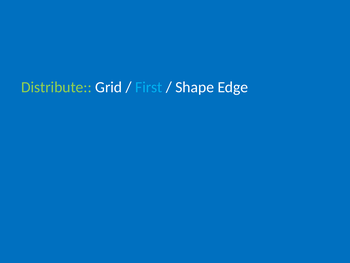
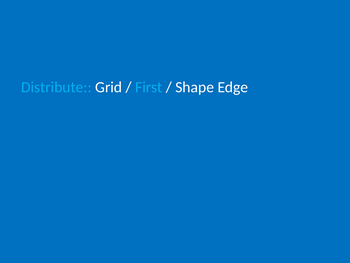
Distribute colour: light green -> light blue (56, 87)
